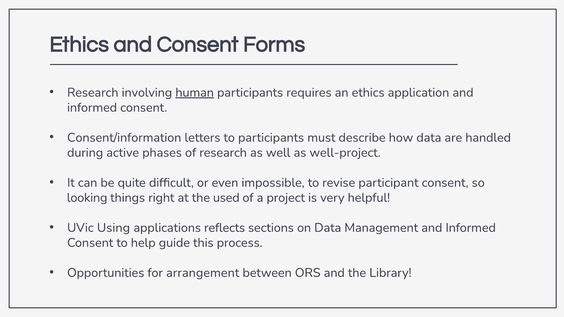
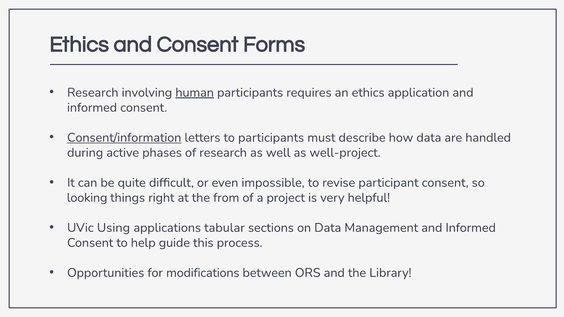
Consent/information underline: none -> present (124, 138)
used: used -> from (226, 198)
reflects: reflects -> tabular (224, 228)
arrangement: arrangement -> modifications (203, 273)
